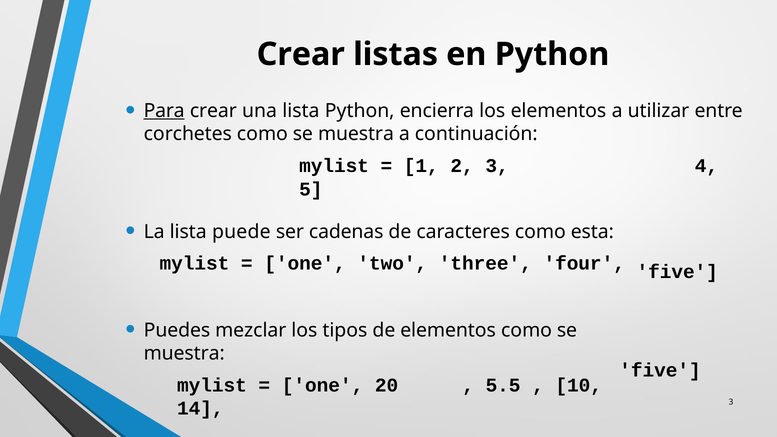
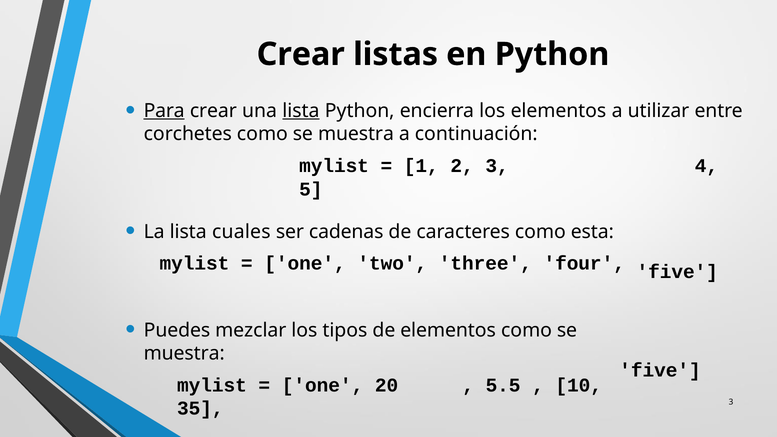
lista underline: none -> present (301, 111)
puede: puede -> cuales (241, 232)
14: 14 -> 35 (200, 409)
